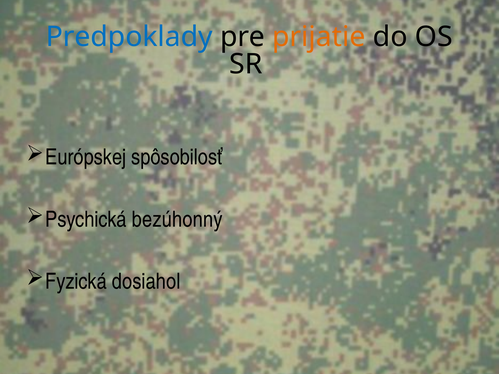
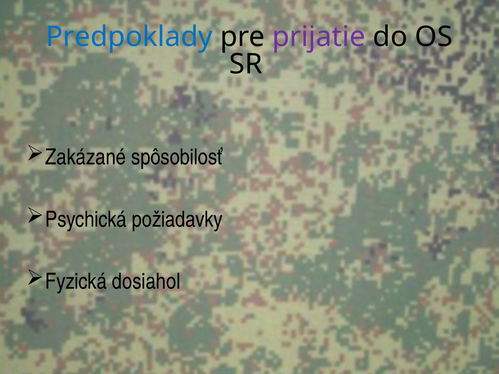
prijatie colour: orange -> purple (319, 37)
Európskej: Európskej -> Zakázané (86, 157)
bezúhonný: bezúhonný -> požiadavky (177, 220)
